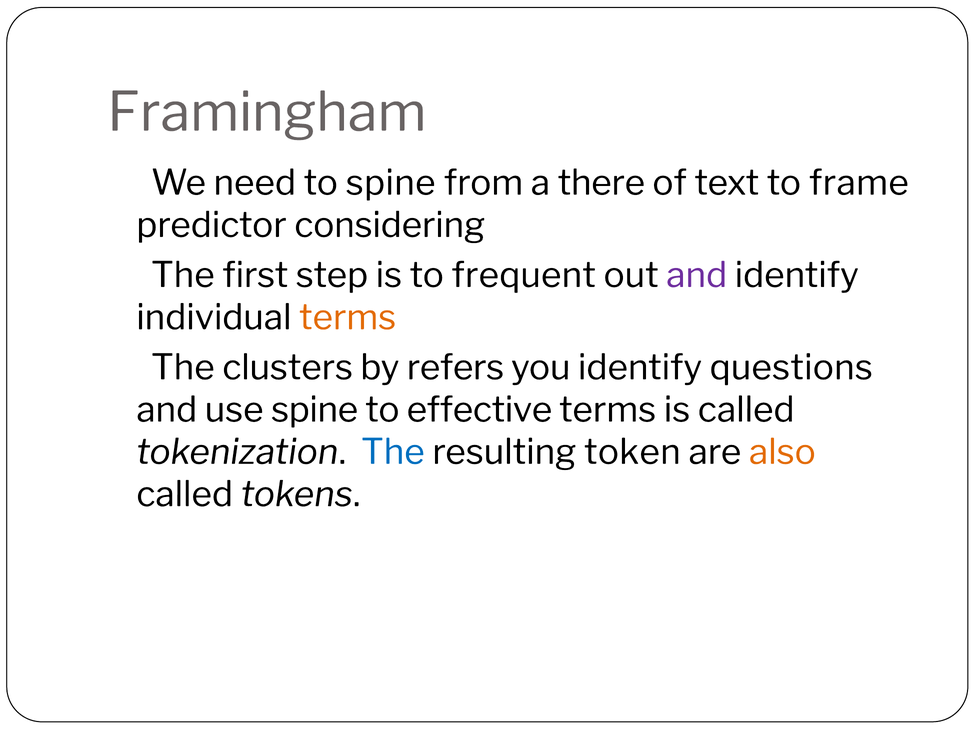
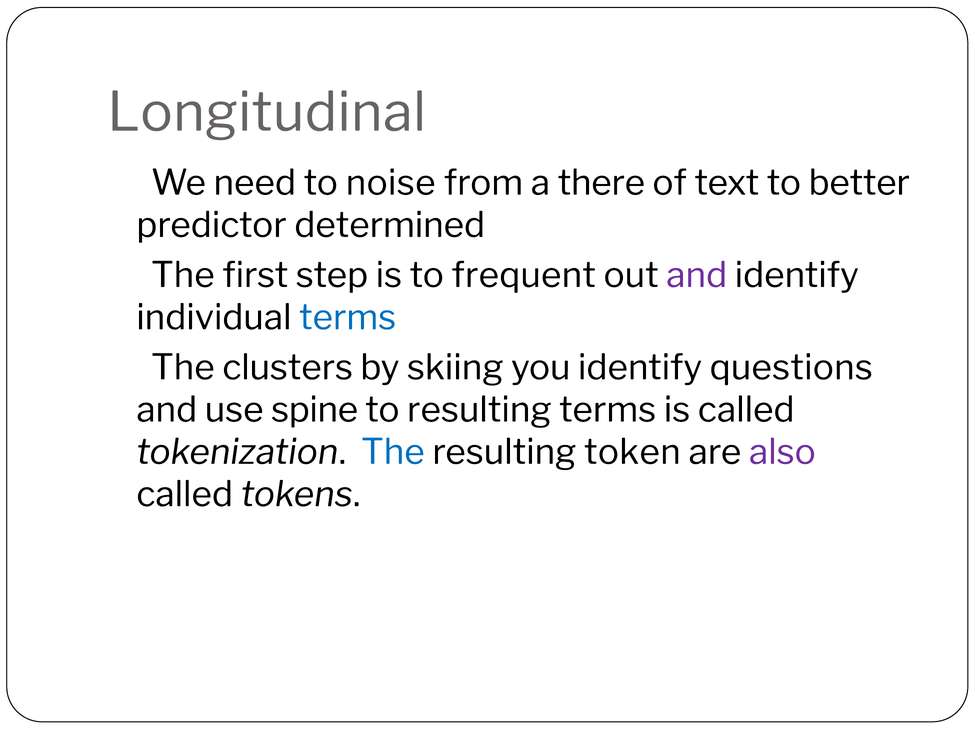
Framingham: Framingham -> Longitudinal (267, 113)
to spine: spine -> noise (391, 183)
frame: frame -> better (859, 183)
considering: considering -> determined (390, 225)
terms colour: orange -> blue (348, 317)
refers: refers -> skiing (455, 367)
to effective: effective -> resulting (479, 410)
also colour: orange -> purple (782, 452)
